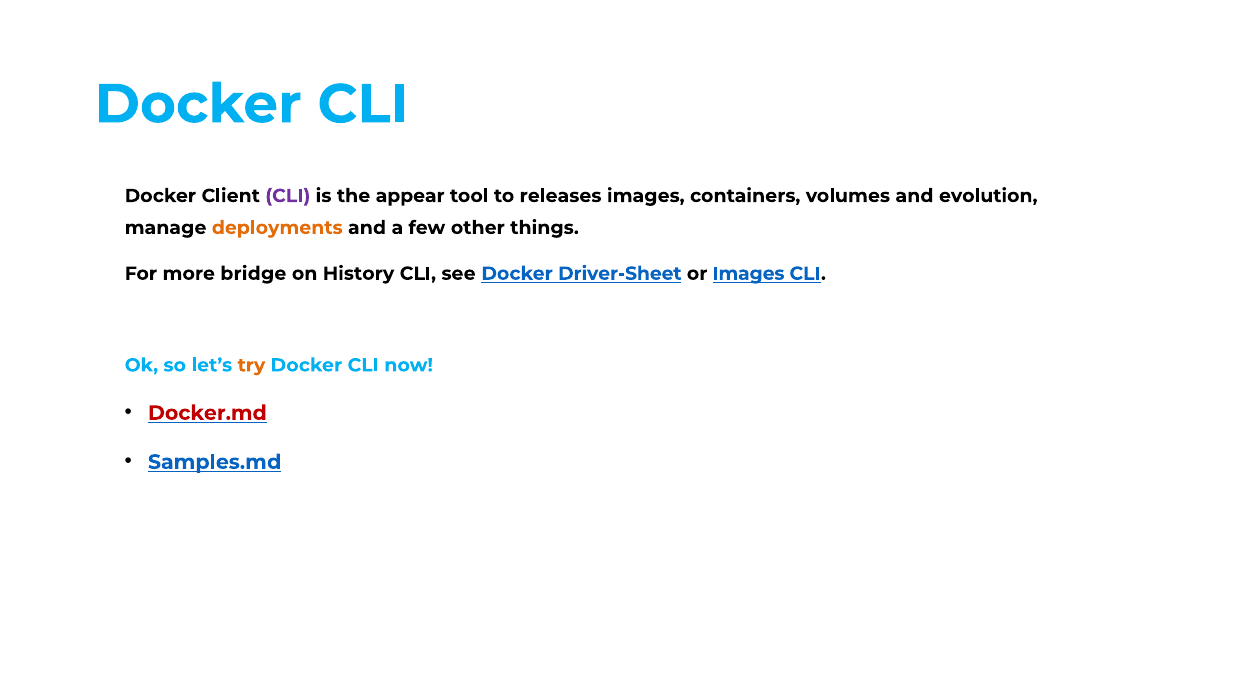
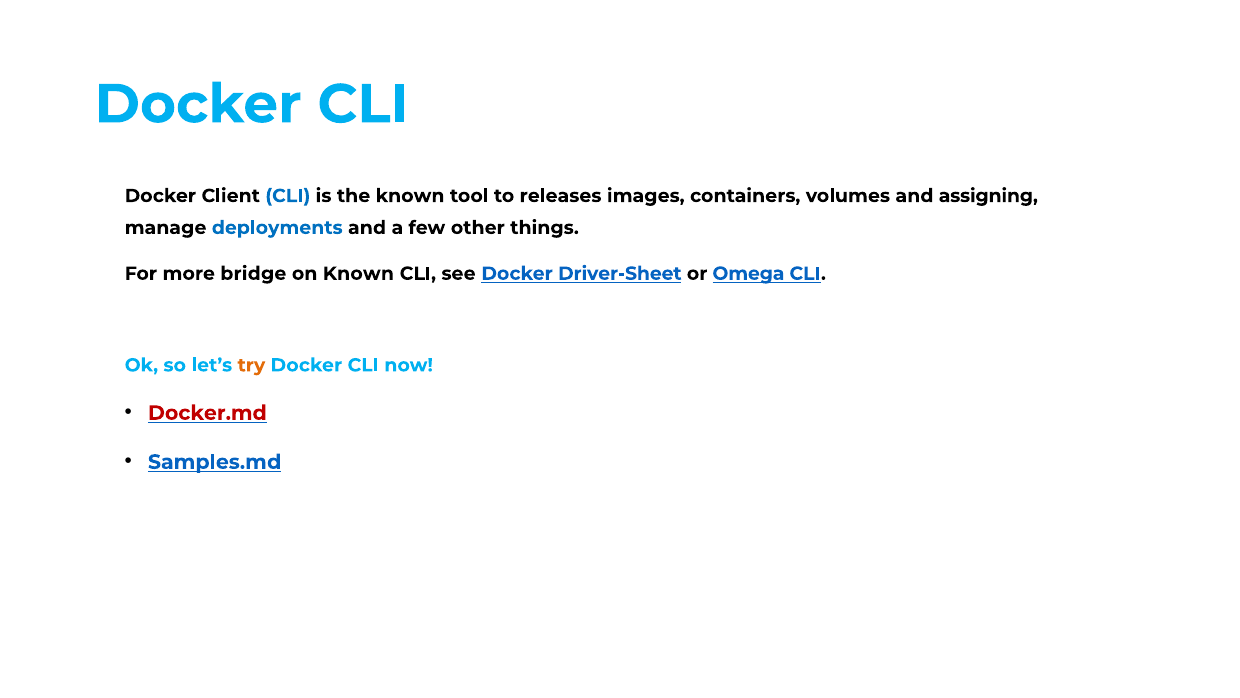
CLI colour: purple -> blue (288, 196)
the appear: appear -> known (410, 196)
evolution: evolution -> assigning (988, 196)
deployments colour: orange -> blue (277, 228)
on History: History -> Known (358, 273)
or Images: Images -> Omega (748, 273)
